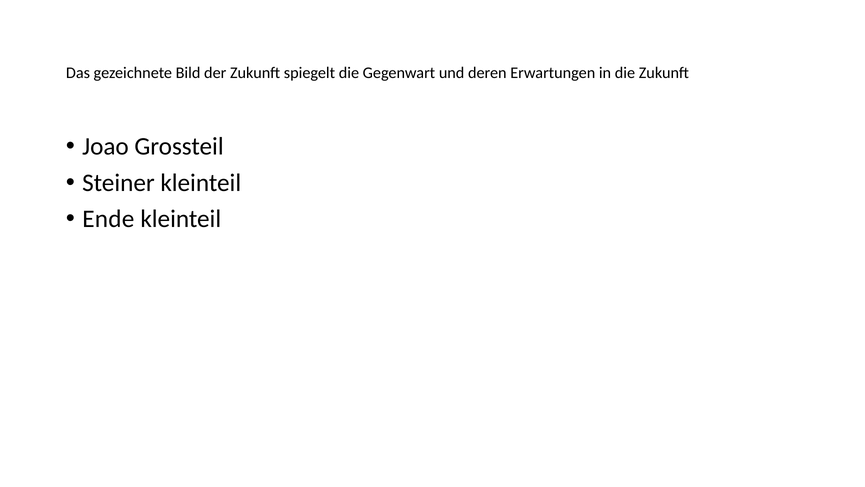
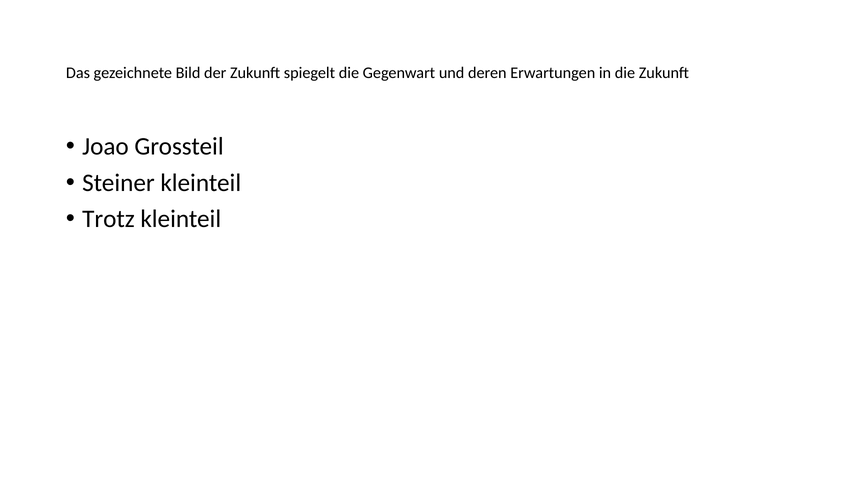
Ende: Ende -> Trotz (108, 219)
